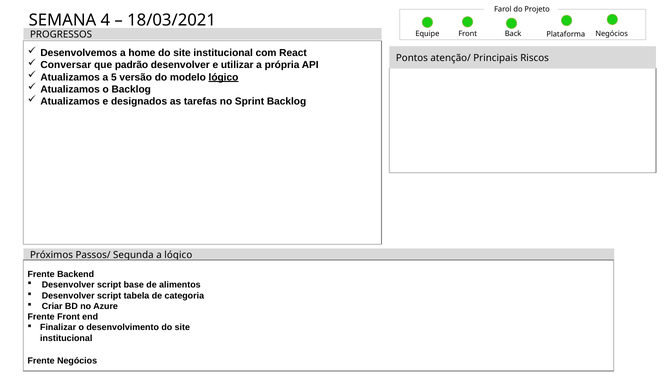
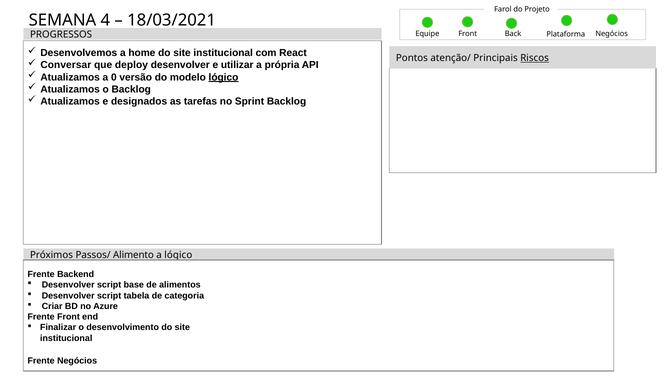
Riscos underline: none -> present (535, 58)
padrão: padrão -> deploy (131, 65)
5: 5 -> 0 (114, 77)
Segunda: Segunda -> Alimento (133, 255)
